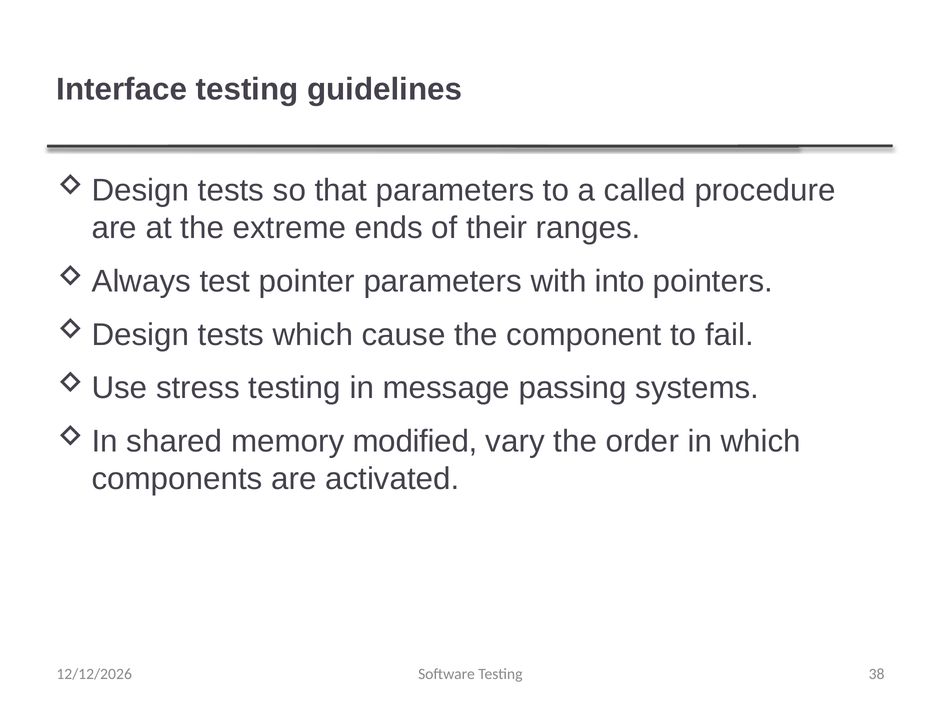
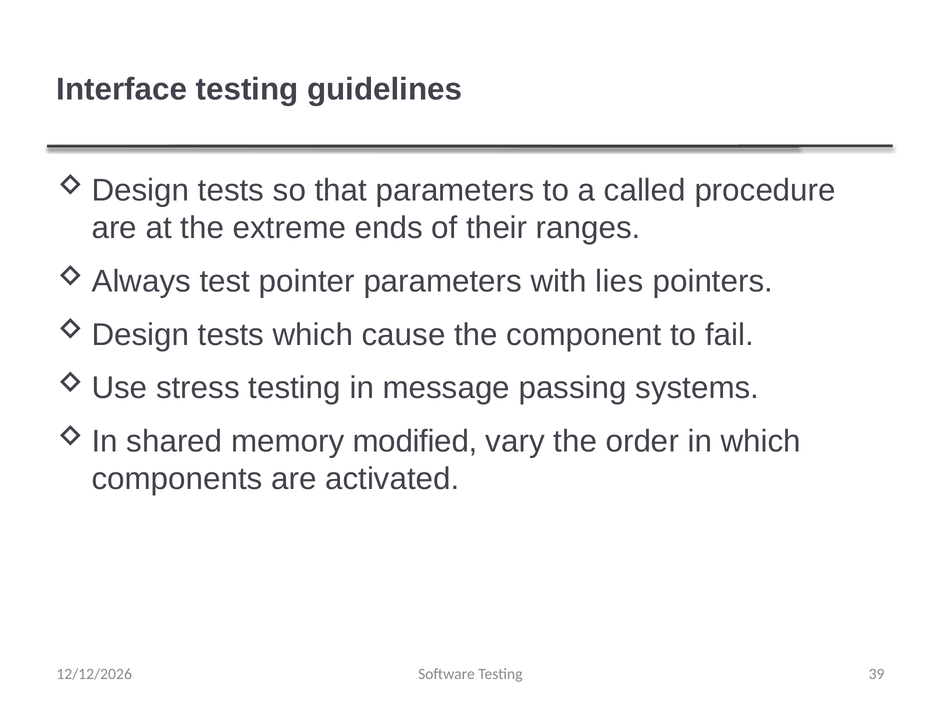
into: into -> lies (619, 281)
38: 38 -> 39 (877, 674)
